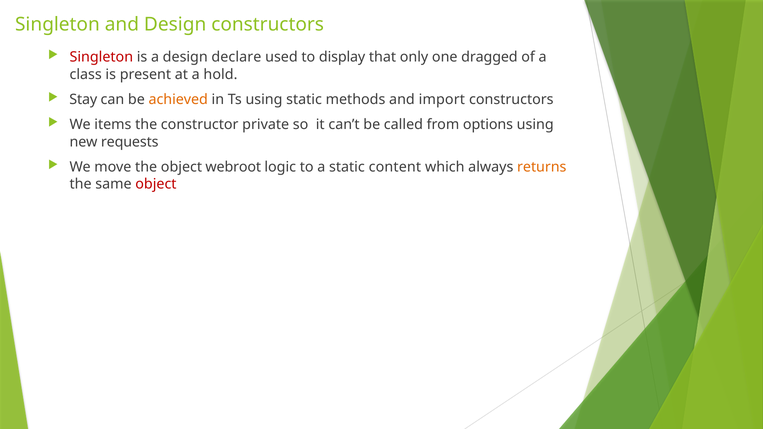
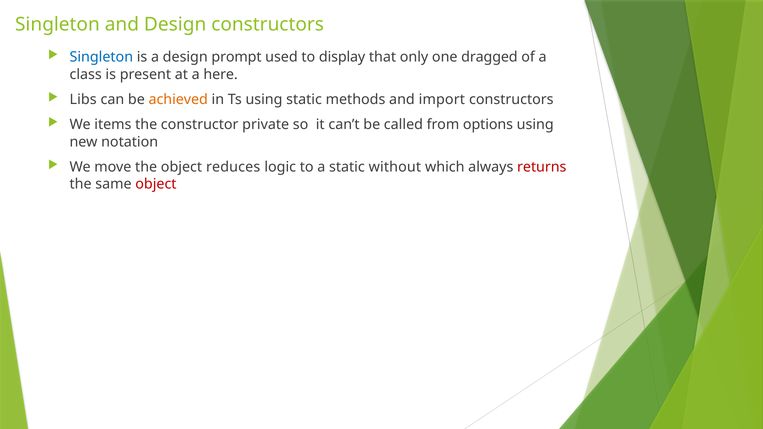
Singleton colour: red -> blue (101, 57)
declare: declare -> prompt (237, 57)
hold: hold -> here (221, 74)
Stay: Stay -> Libs (83, 100)
requests: requests -> notation (130, 142)
webroot: webroot -> reduces (233, 167)
content: content -> without (395, 167)
returns colour: orange -> red (542, 167)
